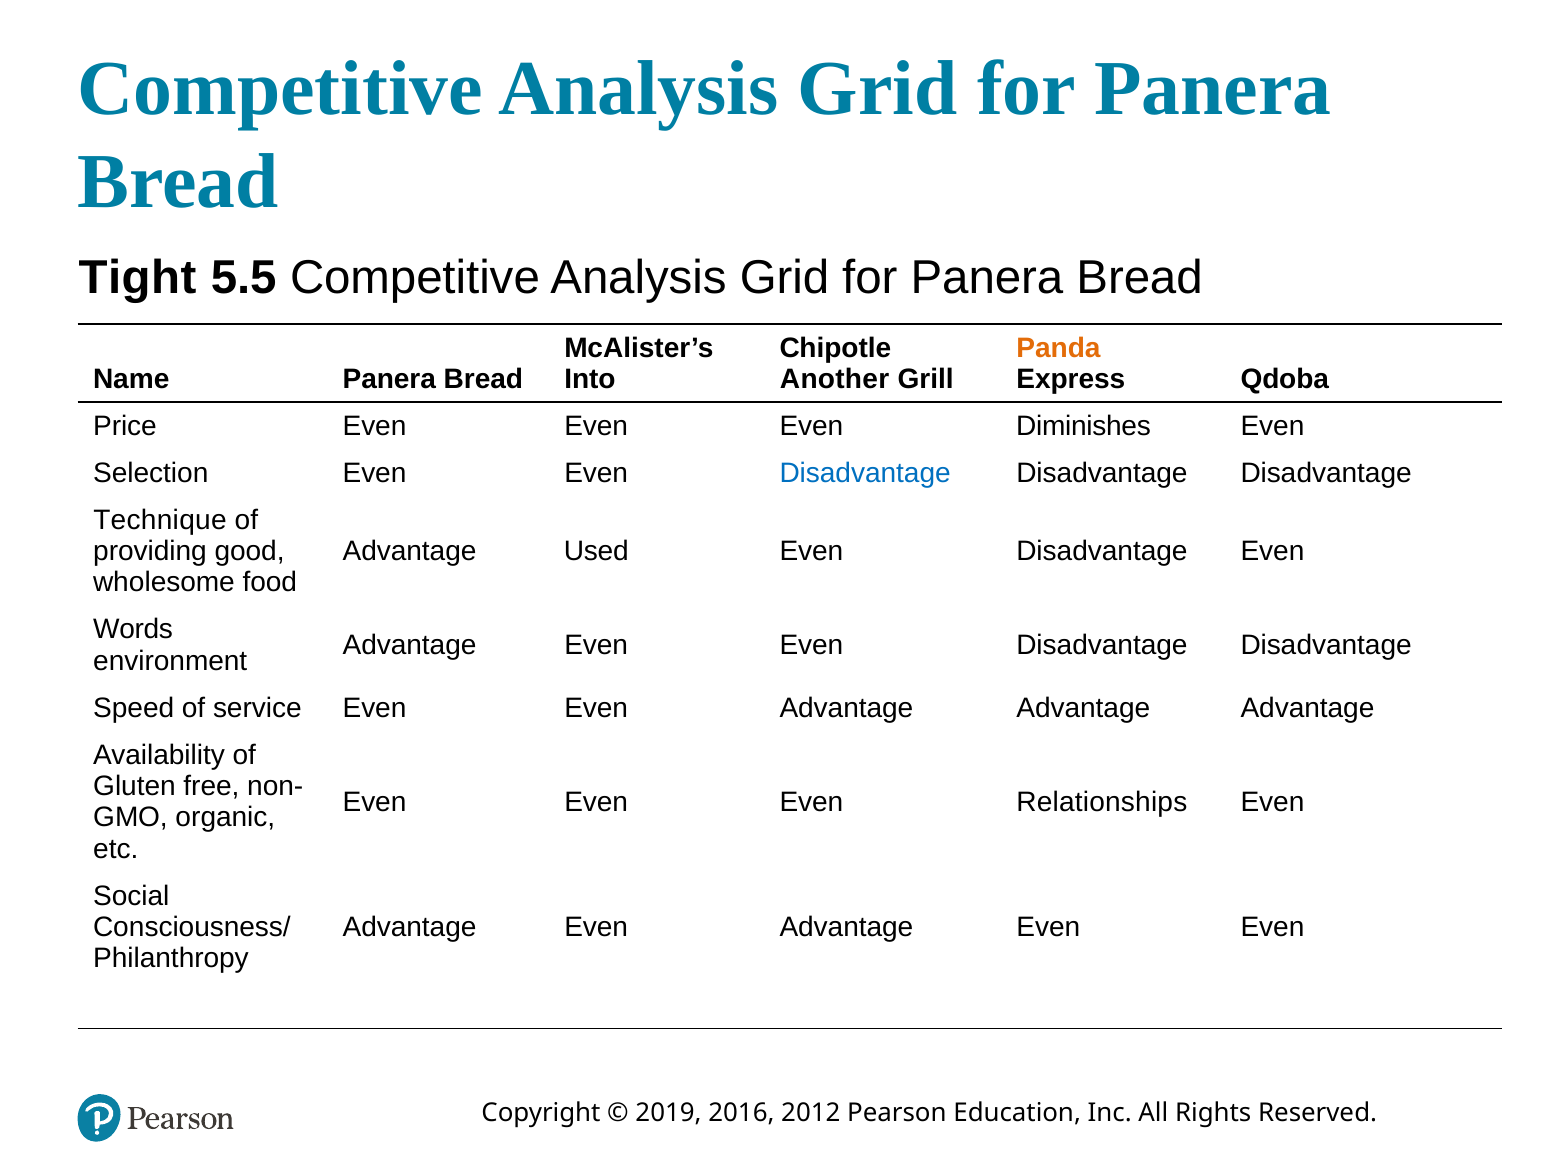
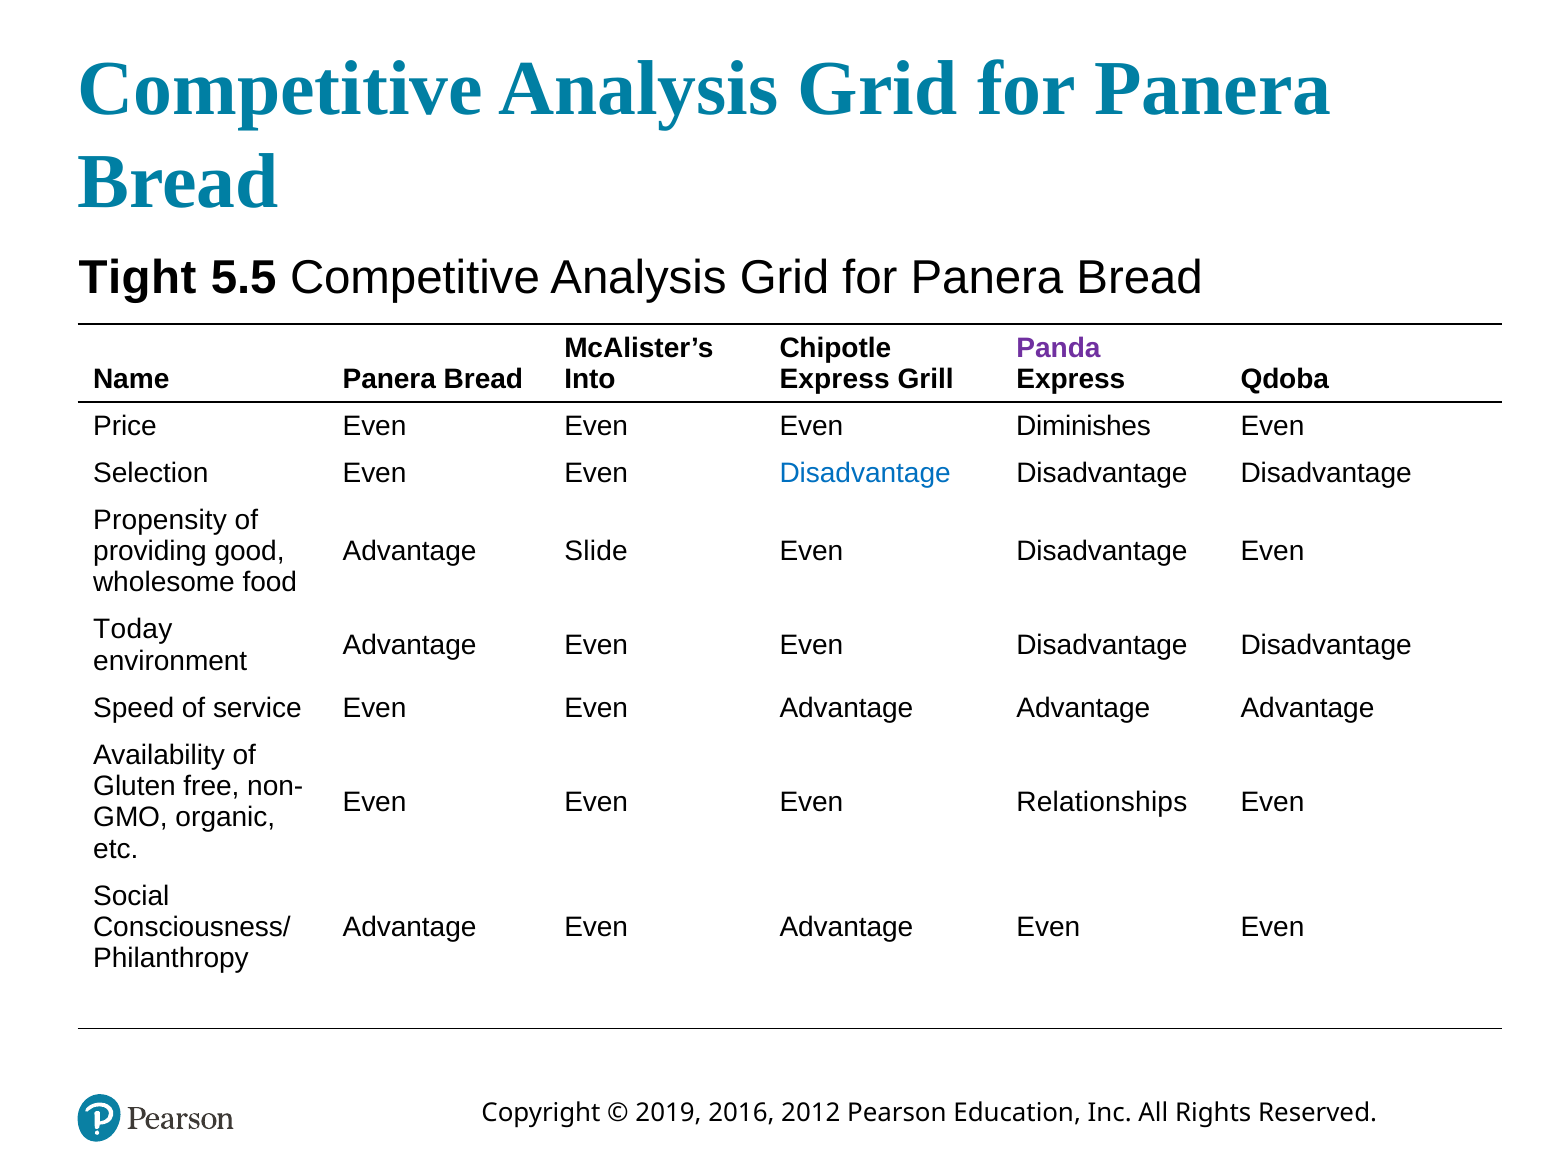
Panda colour: orange -> purple (1058, 348)
Another: Another -> Express (835, 379)
Technique: Technique -> Propensity (160, 520)
Used: Used -> Slide (596, 551)
Words: Words -> Today (133, 629)
